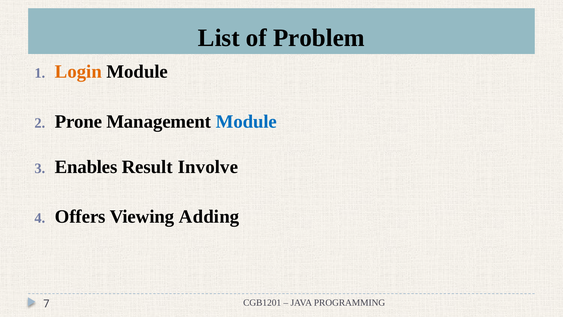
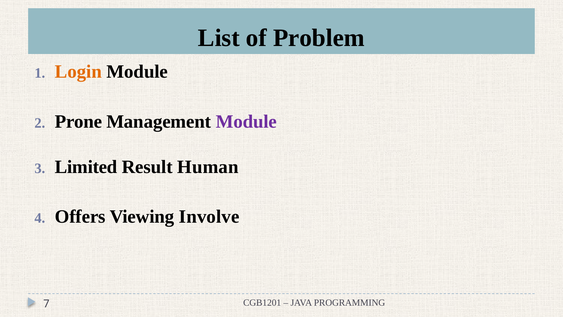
Module colour: blue -> purple (246, 122)
Enables: Enables -> Limited (86, 167)
Involve: Involve -> Human (208, 167)
Adding: Adding -> Involve (209, 217)
